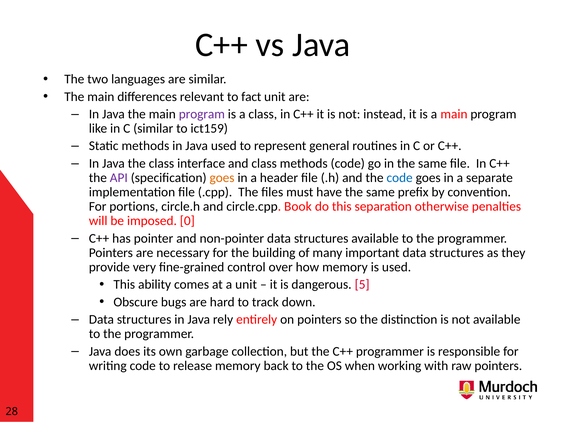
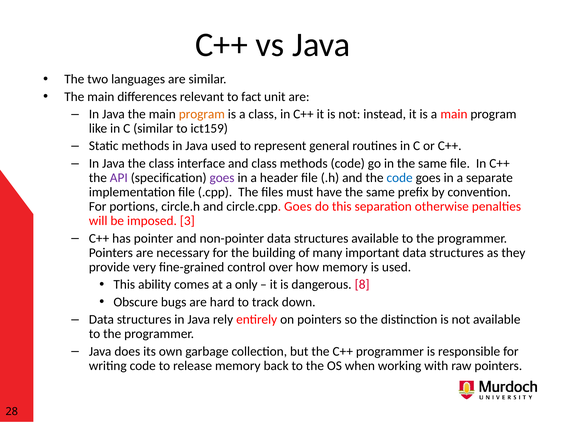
program colour: purple -> orange (202, 114)
goes colour: orange -> purple (222, 178)
circle.cpp Book: Book -> Goes (298, 206)
0: 0 -> 3 (187, 221)
a unit: unit -> only (246, 284)
5: 5 -> 8 (362, 284)
